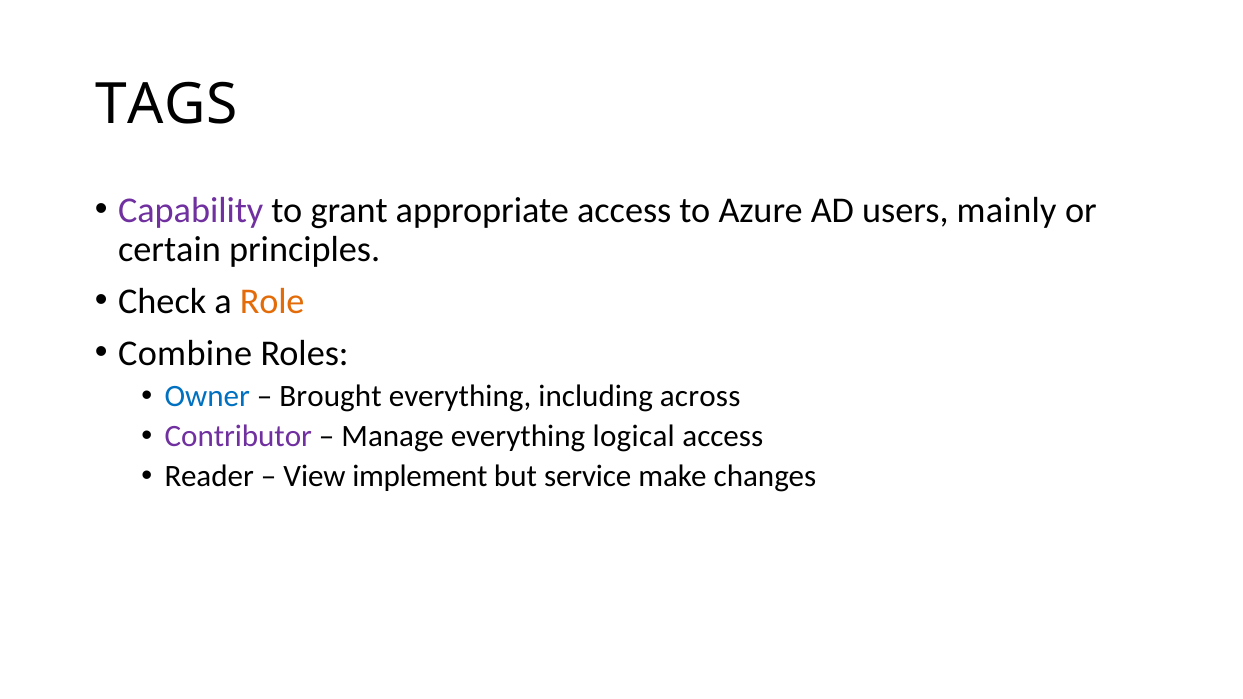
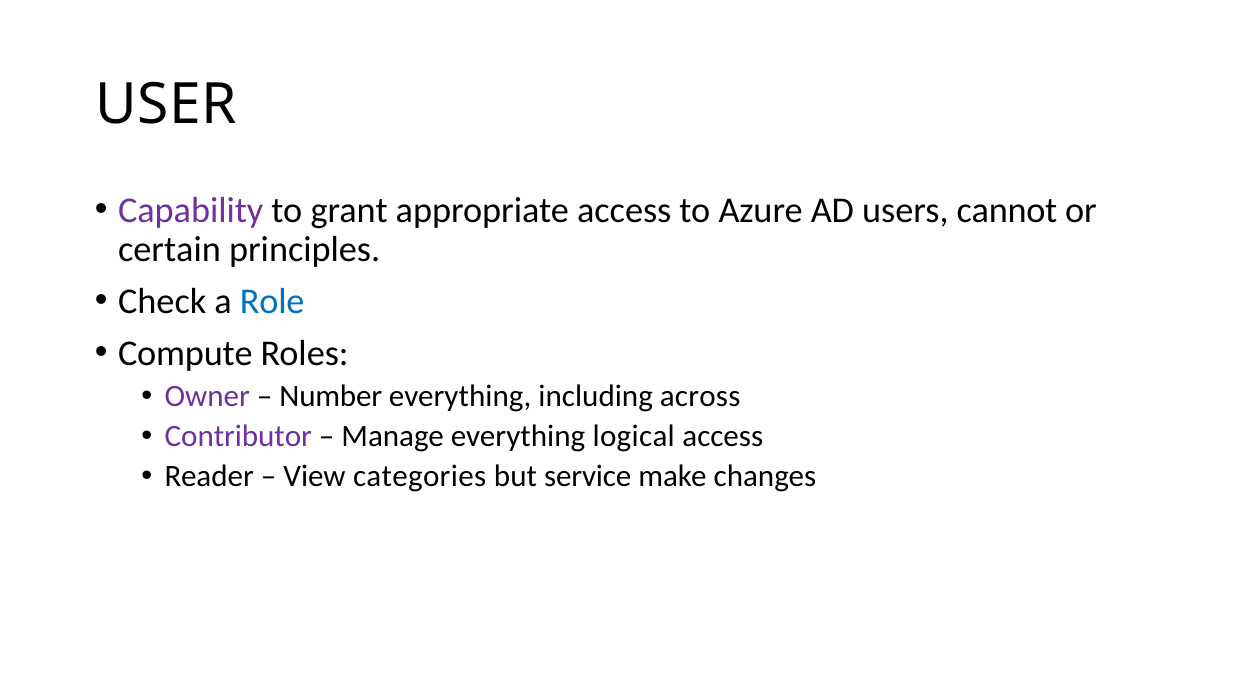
TAGS: TAGS -> USER (166, 104)
mainly: mainly -> cannot (1007, 210)
Role colour: orange -> blue (272, 301)
Combine: Combine -> Compute (185, 354)
Owner colour: blue -> purple (207, 396)
Brought: Brought -> Number (331, 396)
implement: implement -> categories (420, 476)
